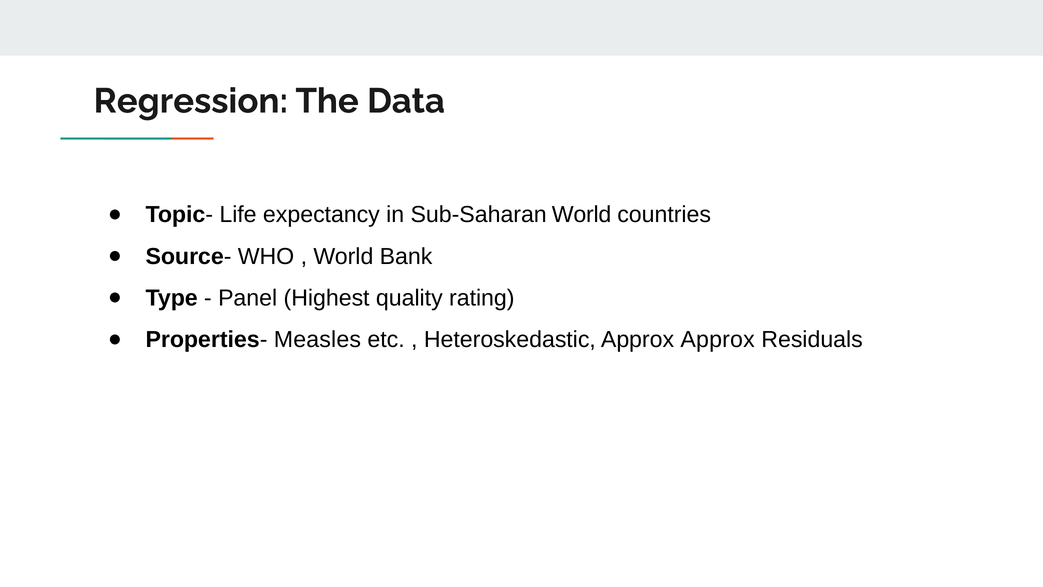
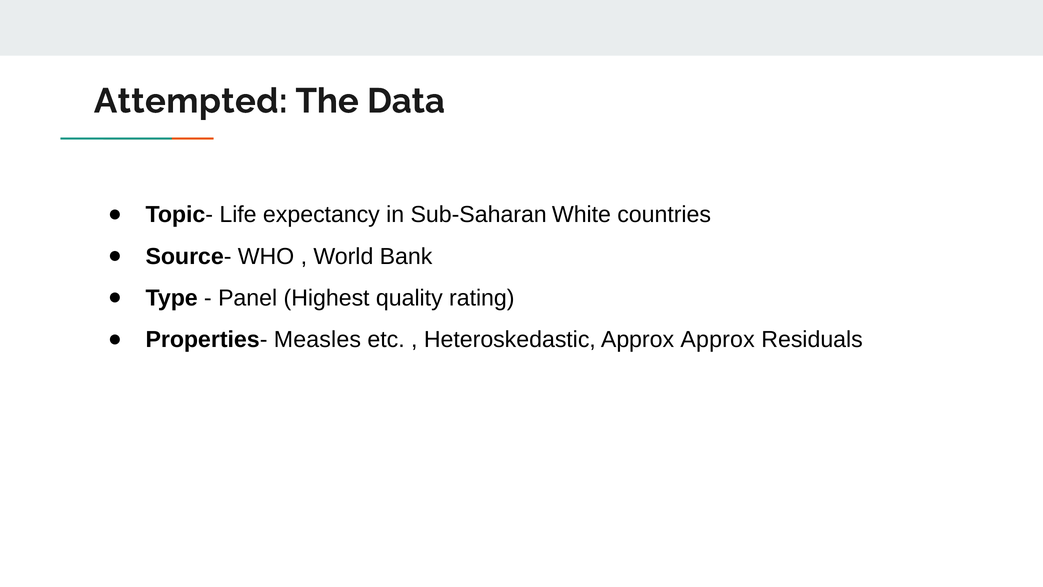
Regression: Regression -> Attempted (191, 101)
Sub-Saharan World: World -> White (581, 215)
